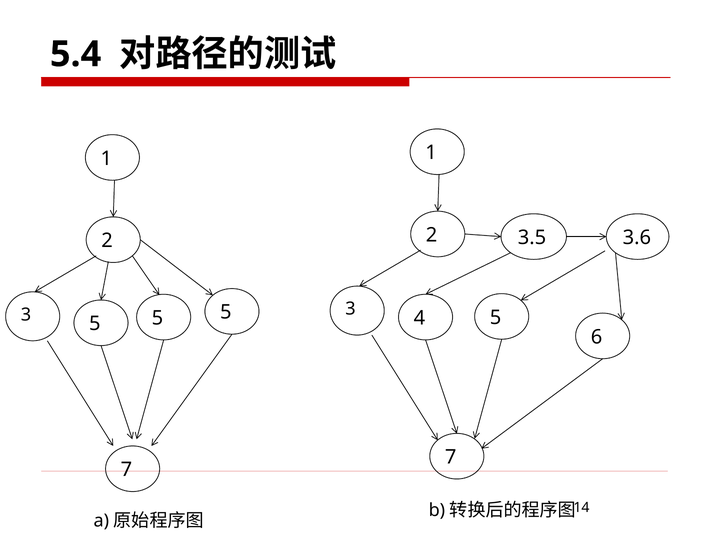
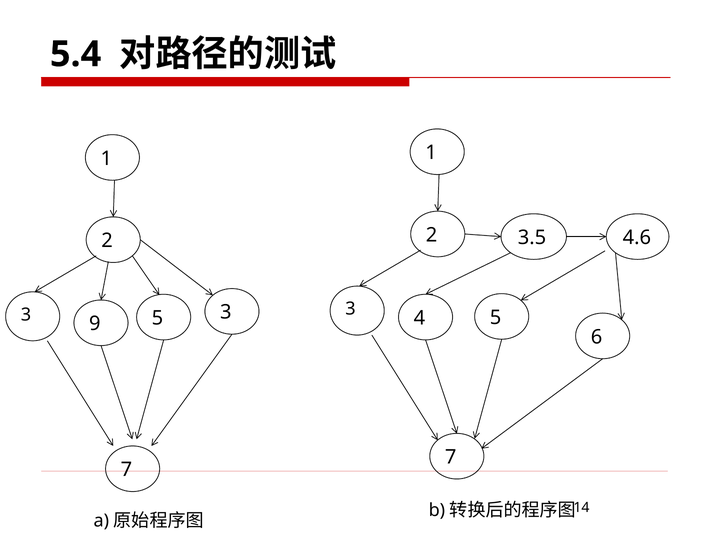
3.6: 3.6 -> 4.6 (637, 237)
3 5: 5 -> 9 (95, 323)
5 5: 5 -> 3 (226, 312)
